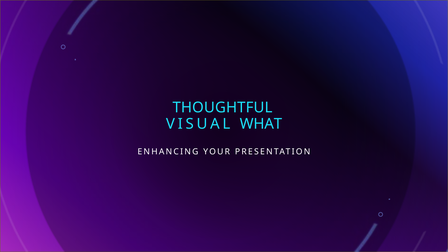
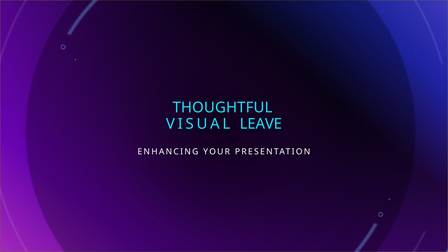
WHAT: WHAT -> LEAVE (261, 124)
